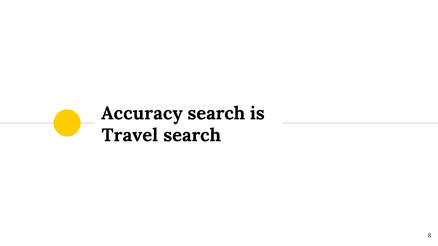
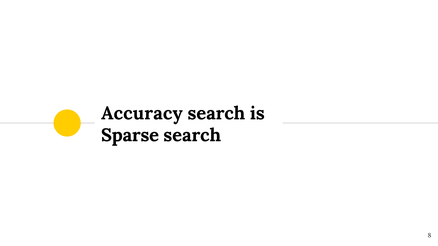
Travel: Travel -> Sparse (130, 135)
